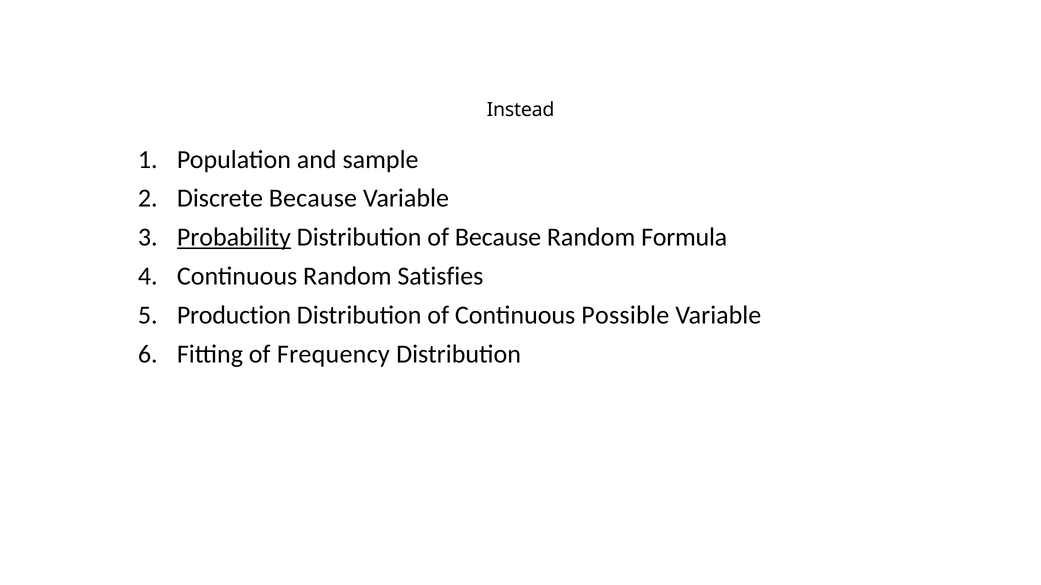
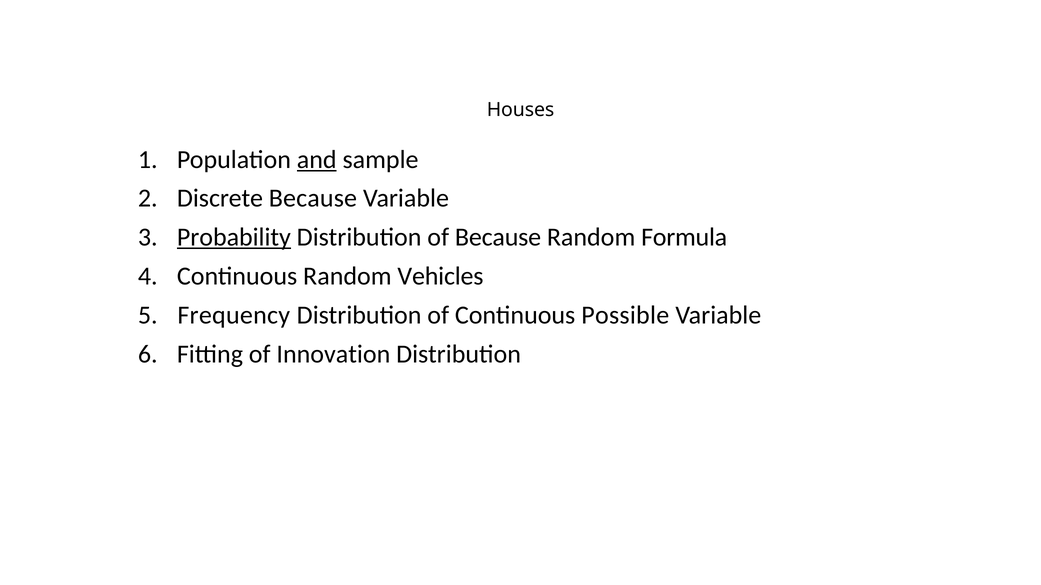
Instead: Instead -> Houses (521, 110)
and underline: none -> present (317, 160)
Satisfies: Satisfies -> Vehicles (440, 276)
Production: Production -> Frequency (234, 315)
Frequency: Frequency -> Innovation (333, 354)
